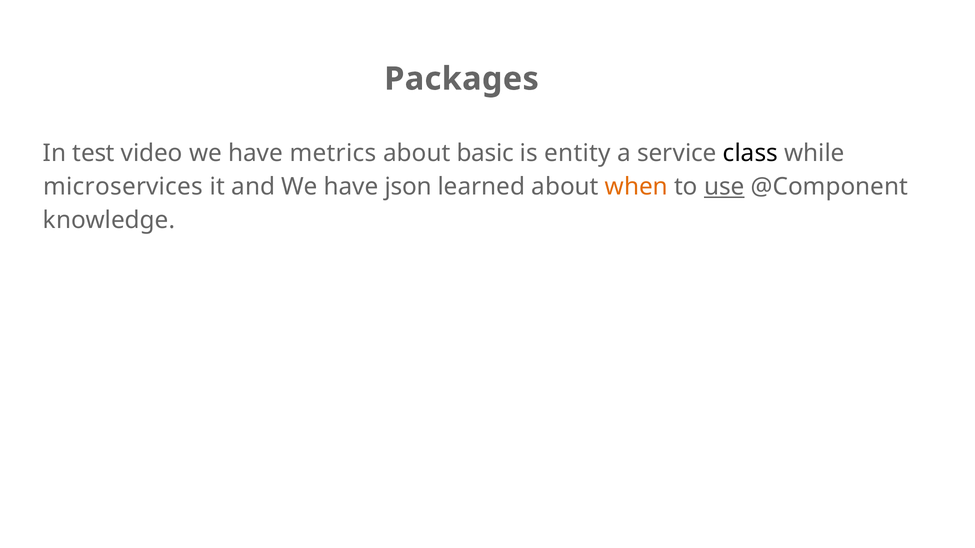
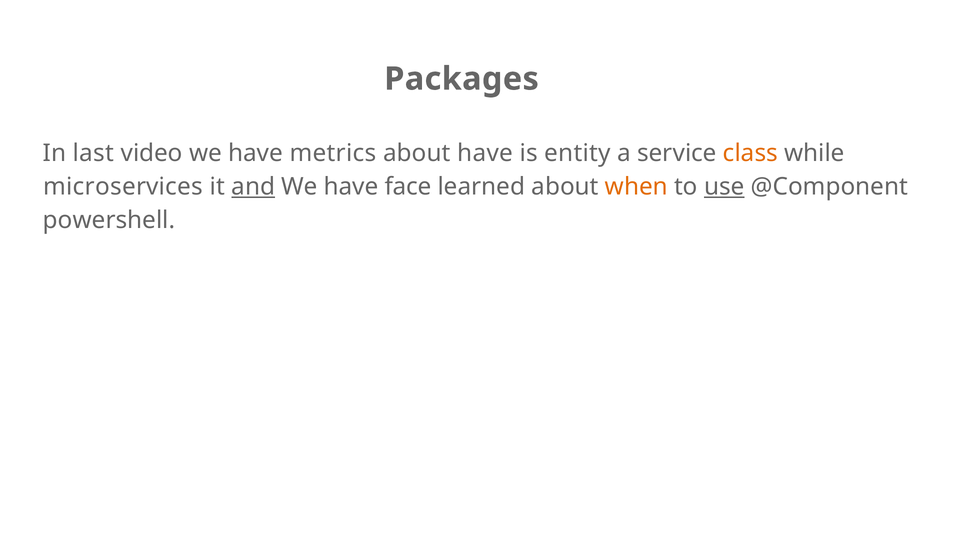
test: test -> last (93, 153)
about basic: basic -> have (485, 153)
class colour: black -> orange (750, 153)
and underline: none -> present (253, 187)
json: json -> face (408, 187)
knowledge: knowledge -> powershell (109, 221)
